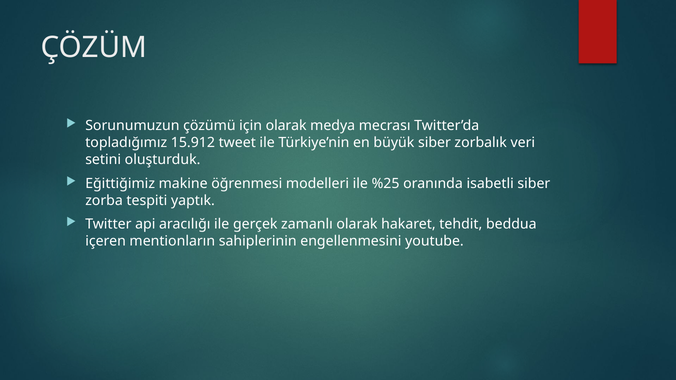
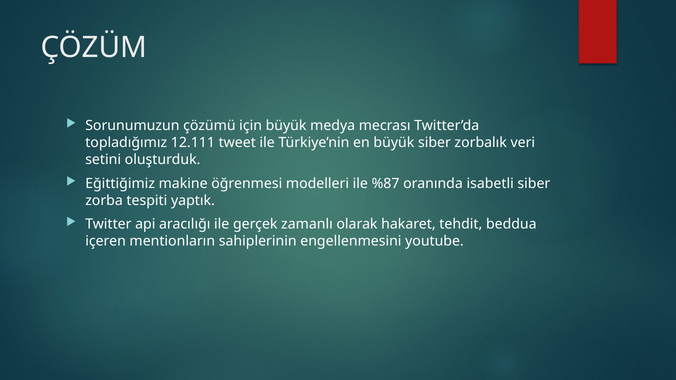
için olarak: olarak -> büyük (286, 126)
15.912: 15.912 -> 12.111 (193, 143)
%25: %25 -> %87 (386, 184)
